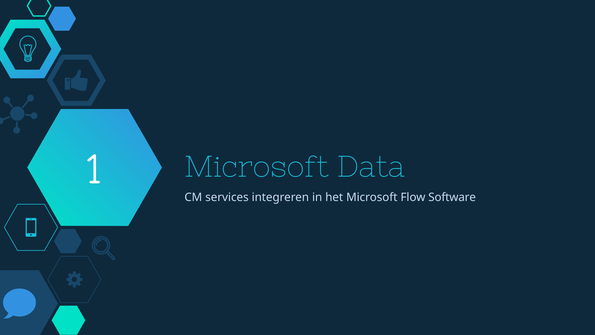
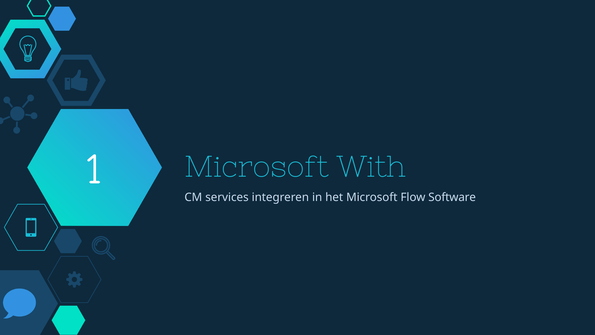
Data: Data -> With (371, 167)
